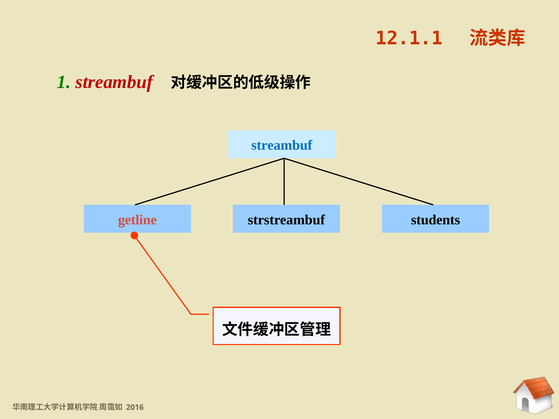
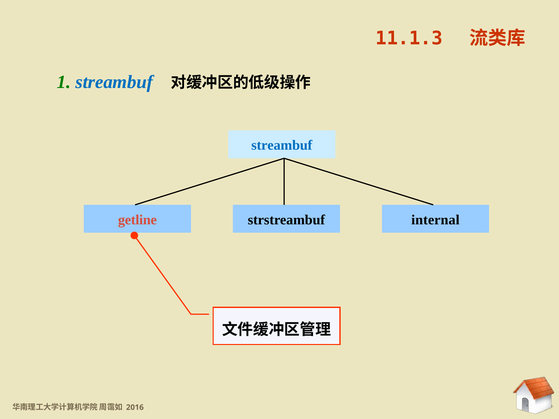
12.1.1: 12.1.1 -> 11.1.3 (409, 39)
streambuf colour: red -> blue (114, 82)
students: students -> internal (435, 220)
